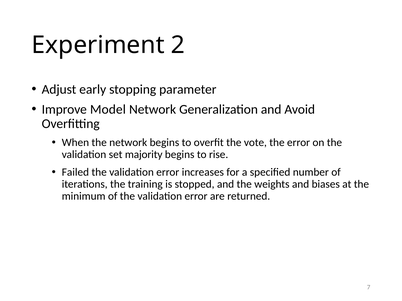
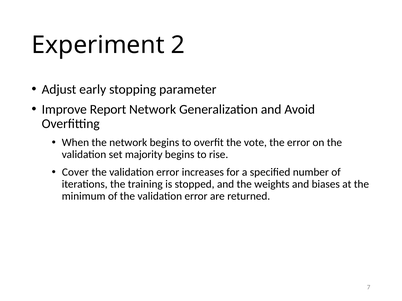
Model: Model -> Report (108, 109)
Failed: Failed -> Cover (75, 173)
